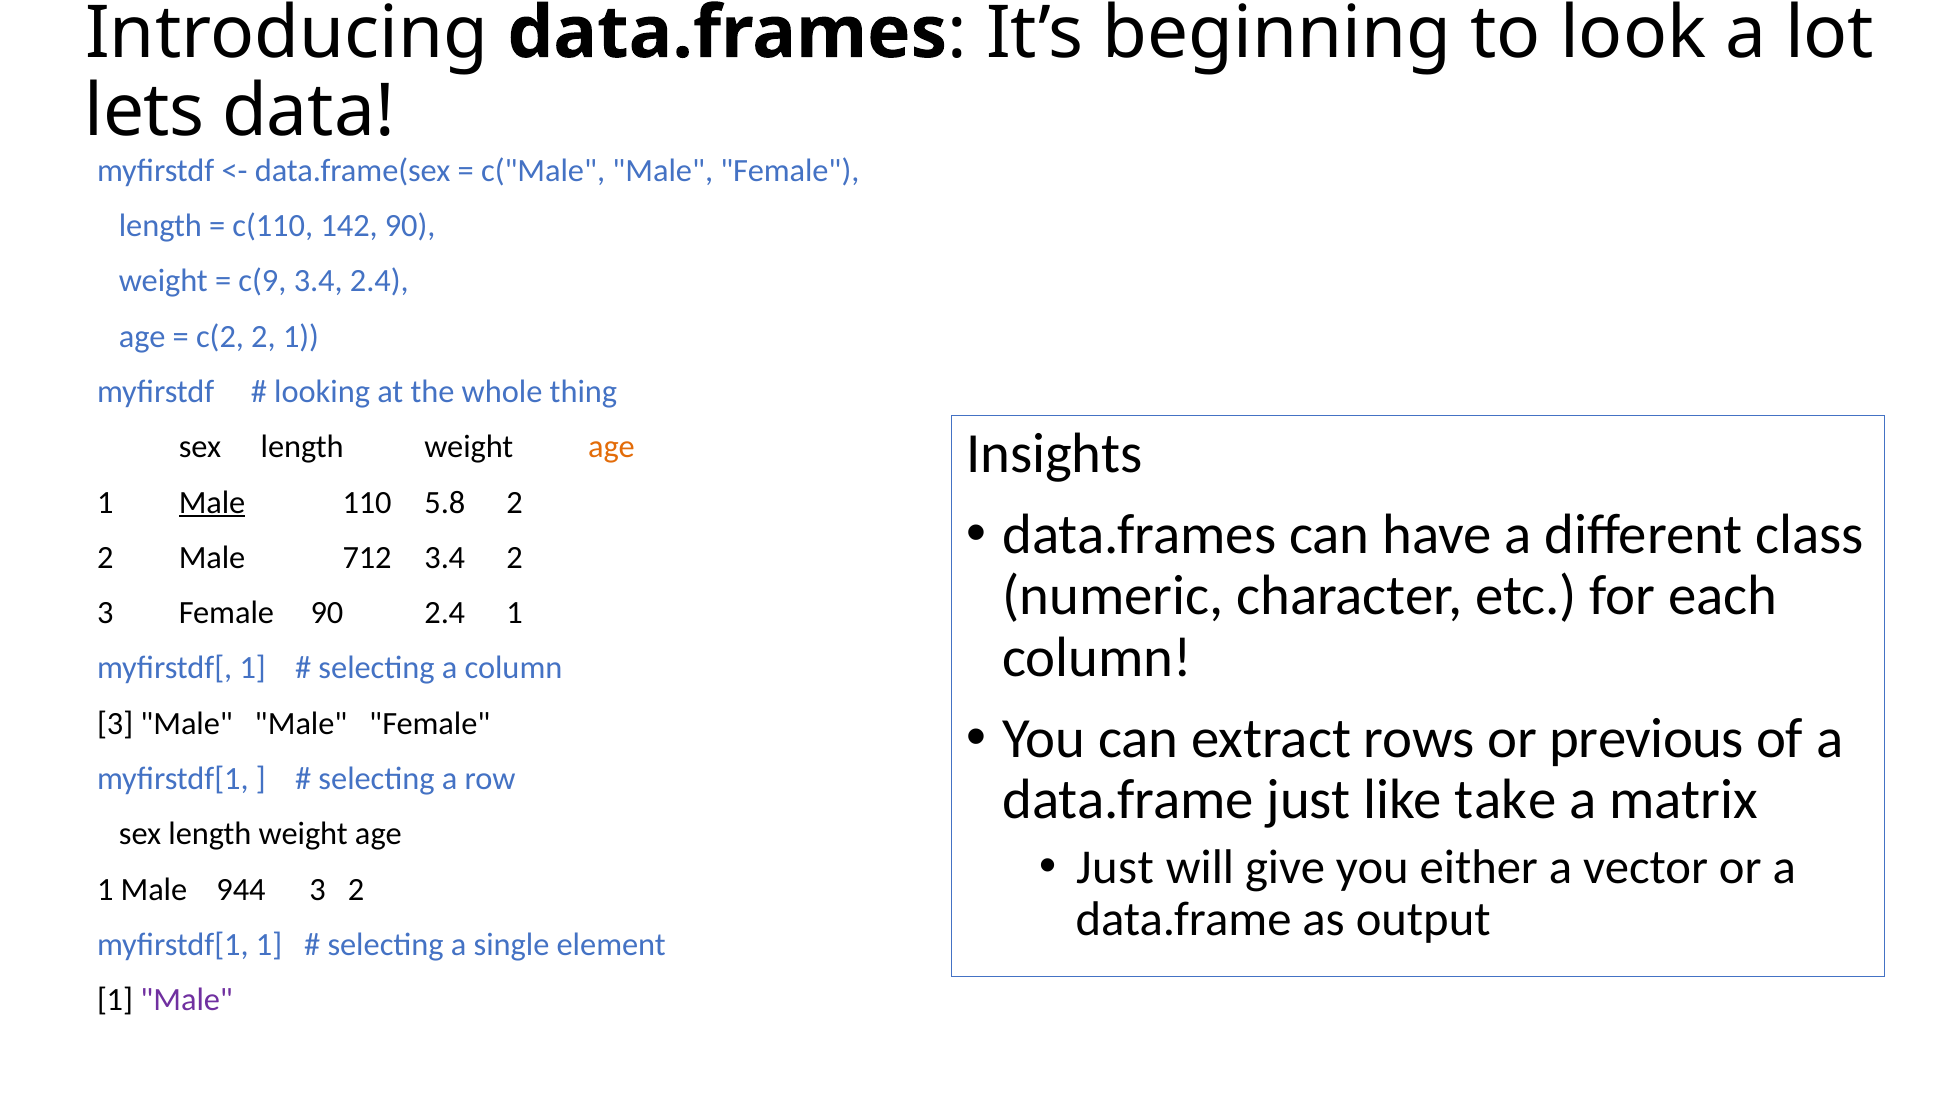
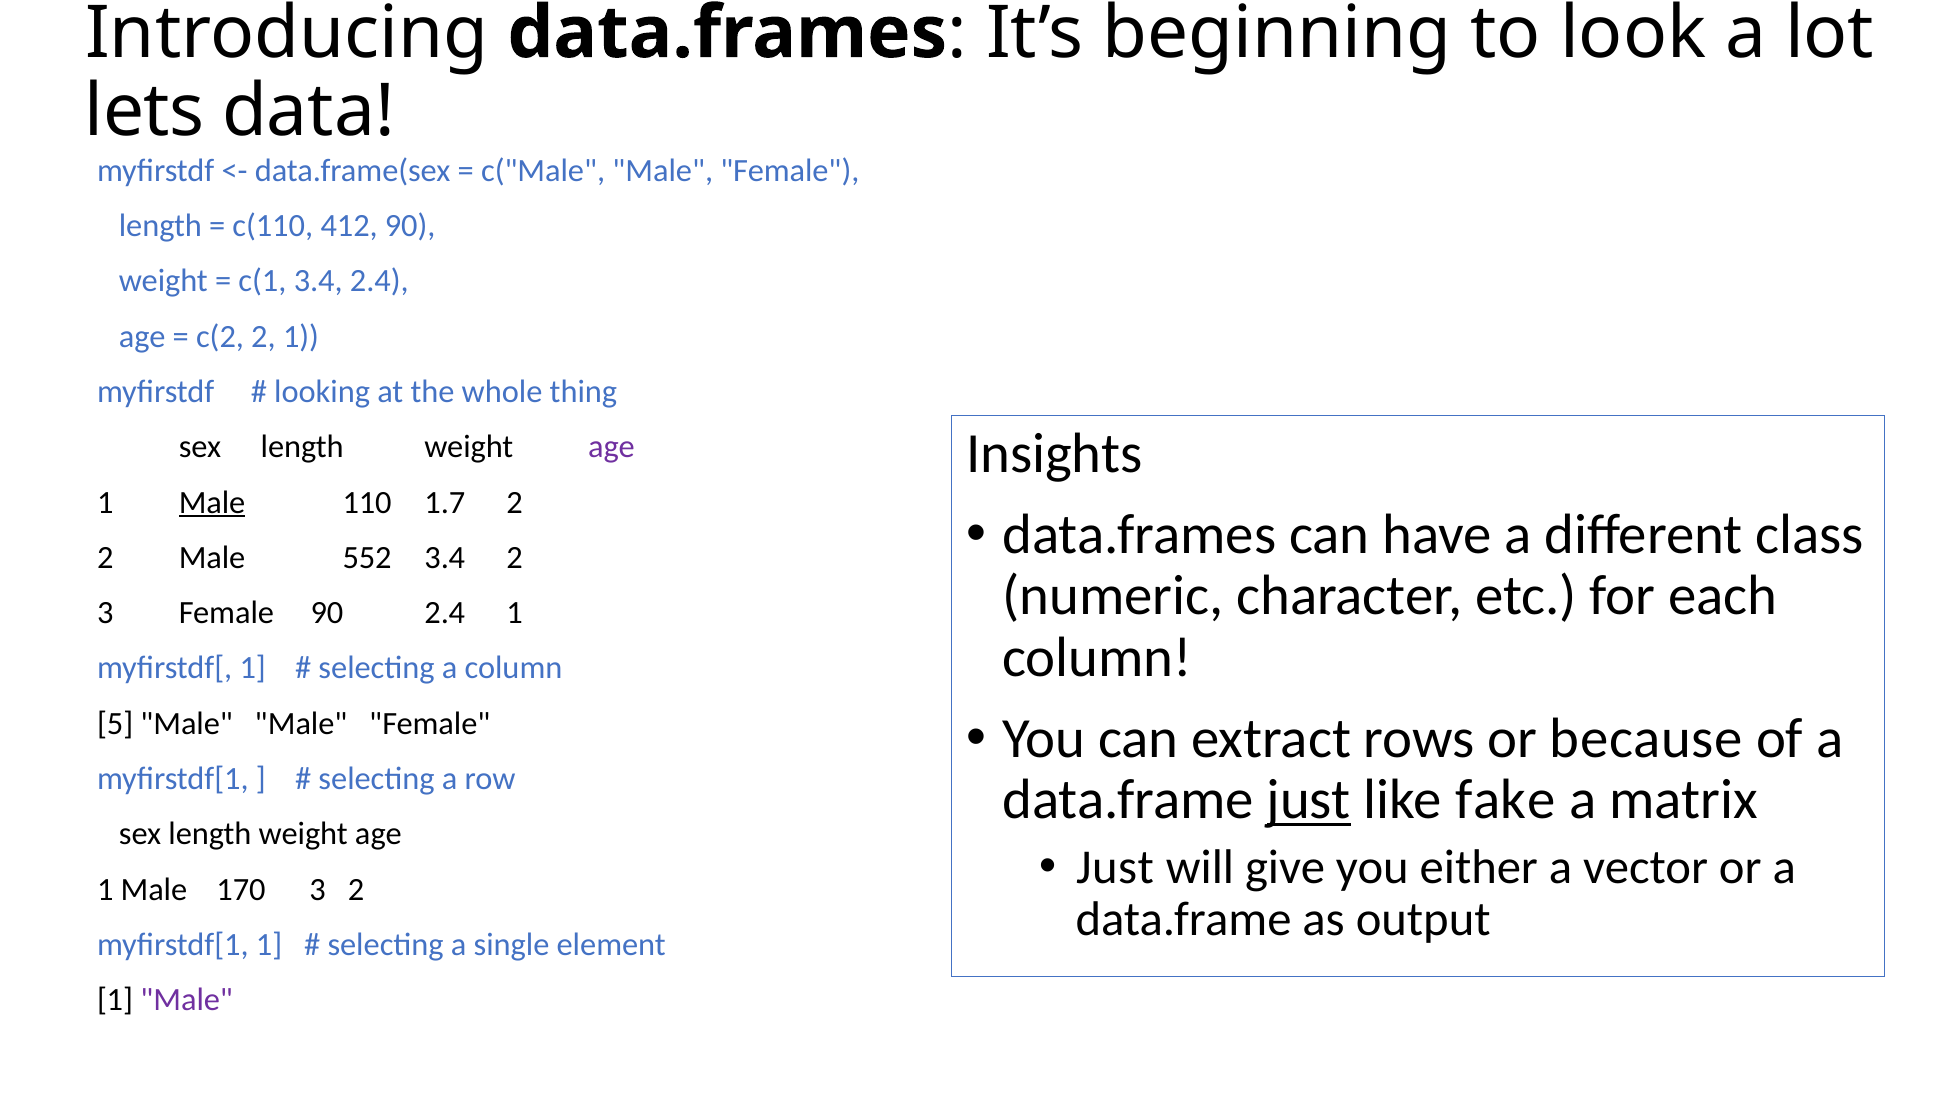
142: 142 -> 412 (349, 226)
c(9: c(9 -> c(1 (262, 281)
age colour: orange -> purple (611, 447)
5.8: 5.8 -> 1.7 (445, 502)
712: 712 -> 552 (367, 558)
3: 3 -> 5 (115, 724)
previous: previous -> because (1646, 739)
just underline: none -> present (1309, 800)
take: take -> fake (1505, 800)
944: 944 -> 170 (241, 890)
